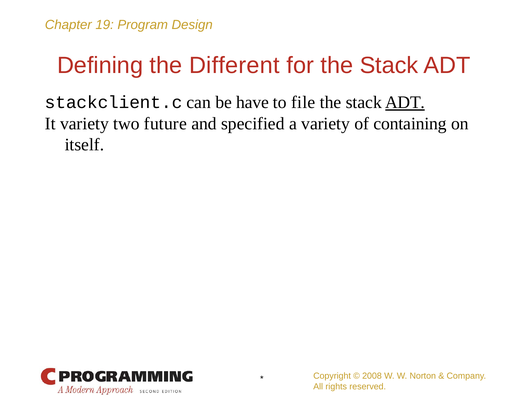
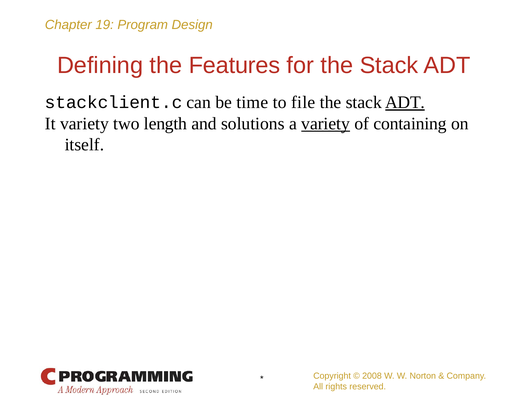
Different: Different -> Features (235, 65)
have: have -> time (252, 102)
future: future -> length (166, 124)
specified: specified -> solutions (253, 124)
variety underline: none -> present (326, 124)
